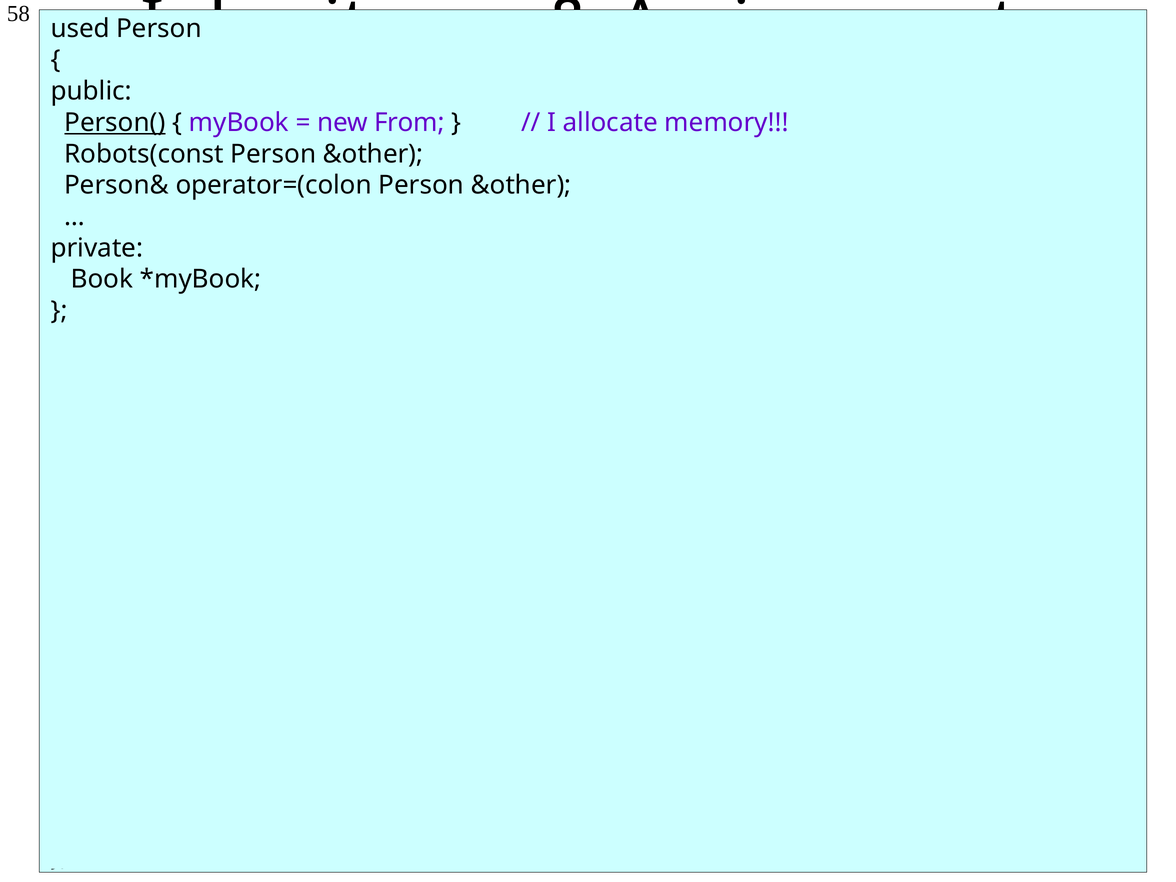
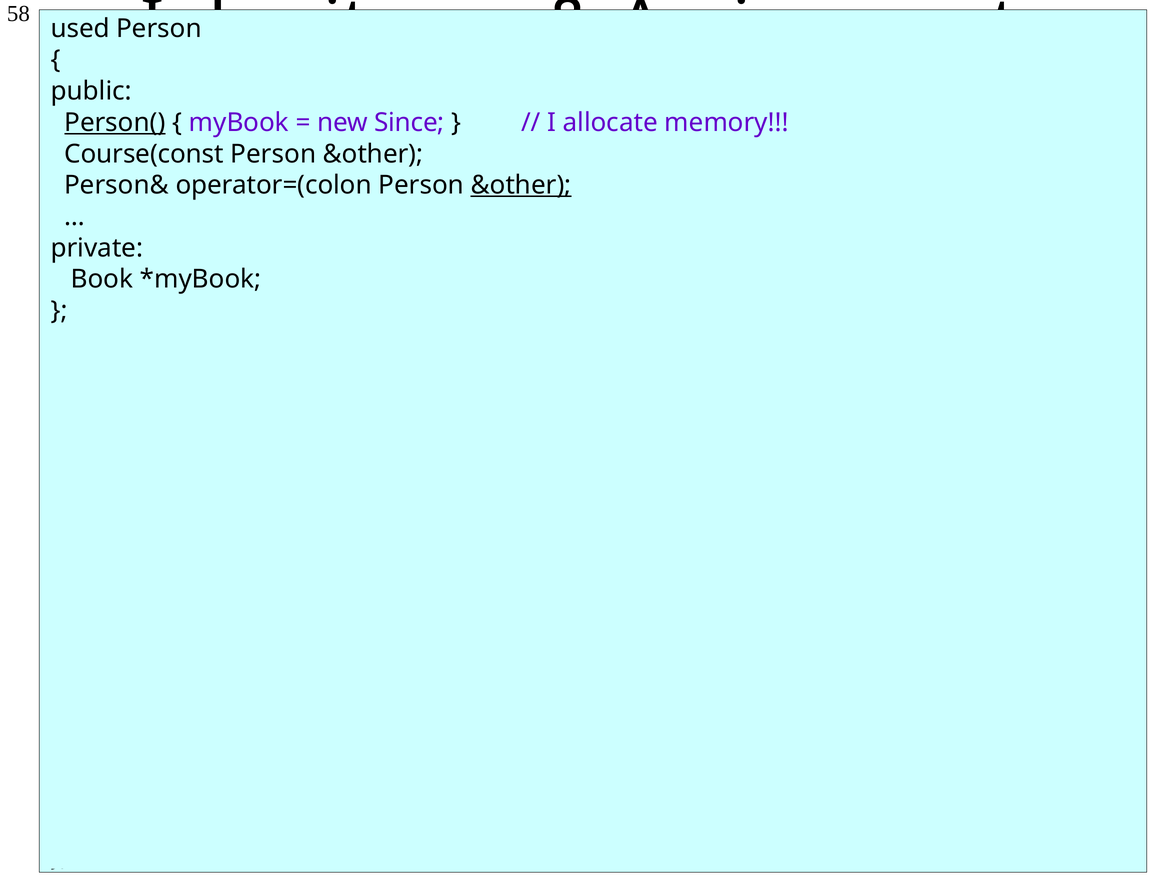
From: From -> Since (409, 123)
Robots(const: Robots(const -> Course(const (144, 154)
&other underline: none -> present (521, 185)
